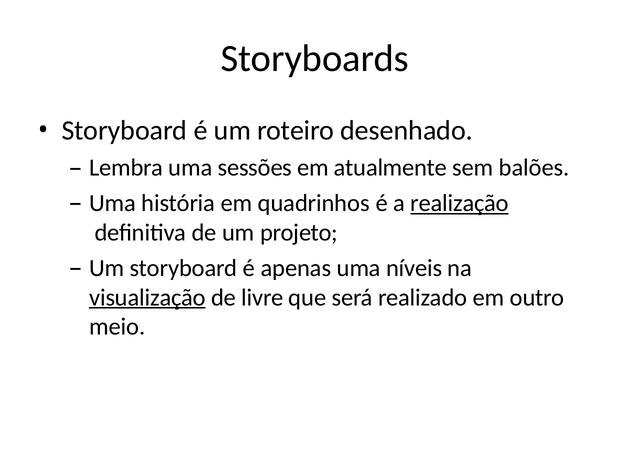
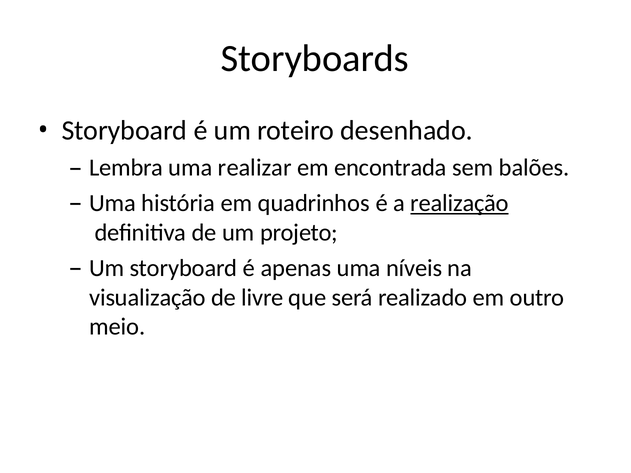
sessões: sessões -> realizar (255, 168)
atualmente: atualmente -> encontrada (391, 168)
visualização underline: present -> none (148, 298)
